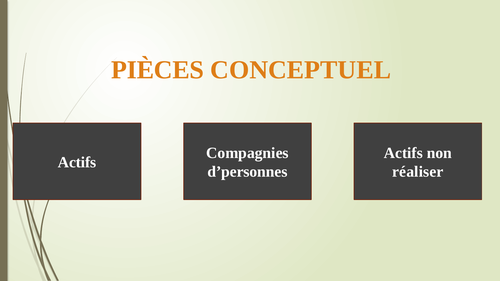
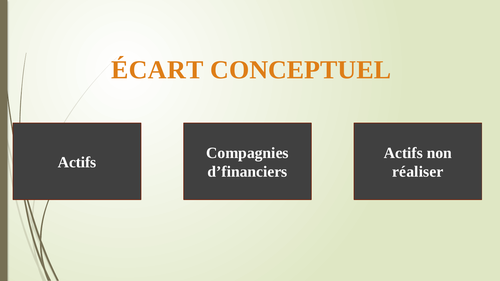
PIÈCES: PIÈCES -> ÉCART (157, 70)
d’personnes: d’personnes -> d’financiers (247, 172)
